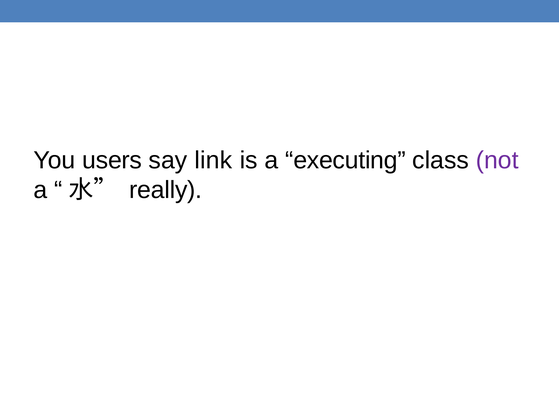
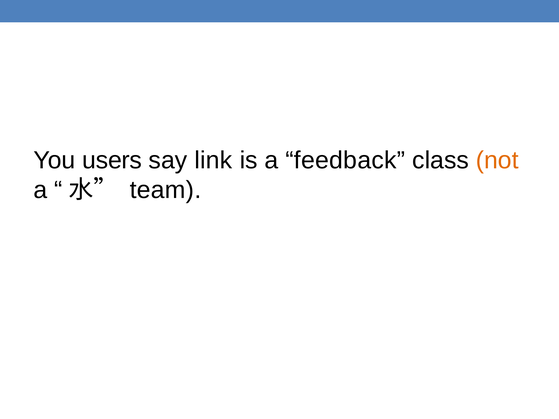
executing: executing -> feedback (345, 160)
not colour: purple -> orange (497, 160)
really: really -> team (165, 190)
